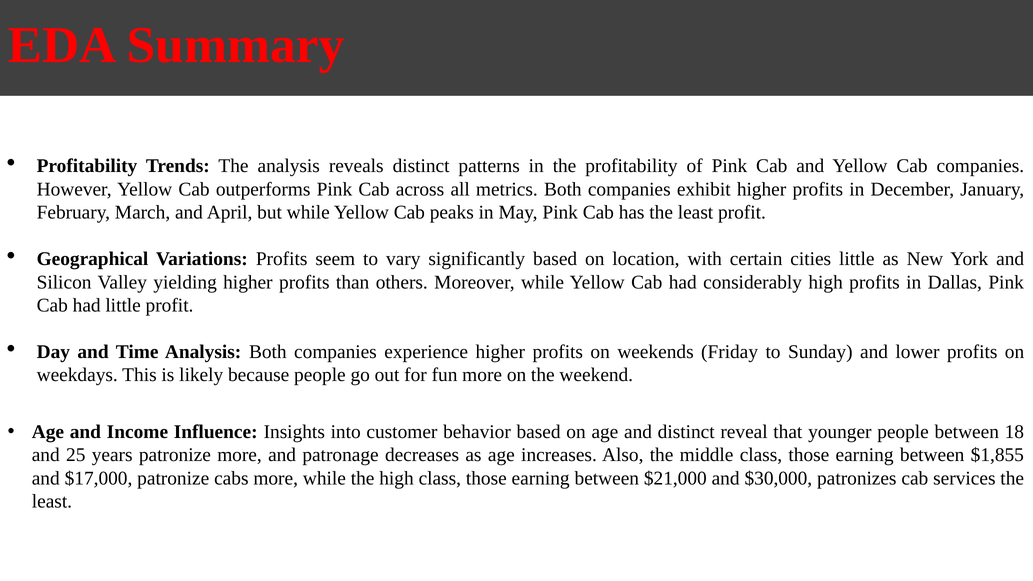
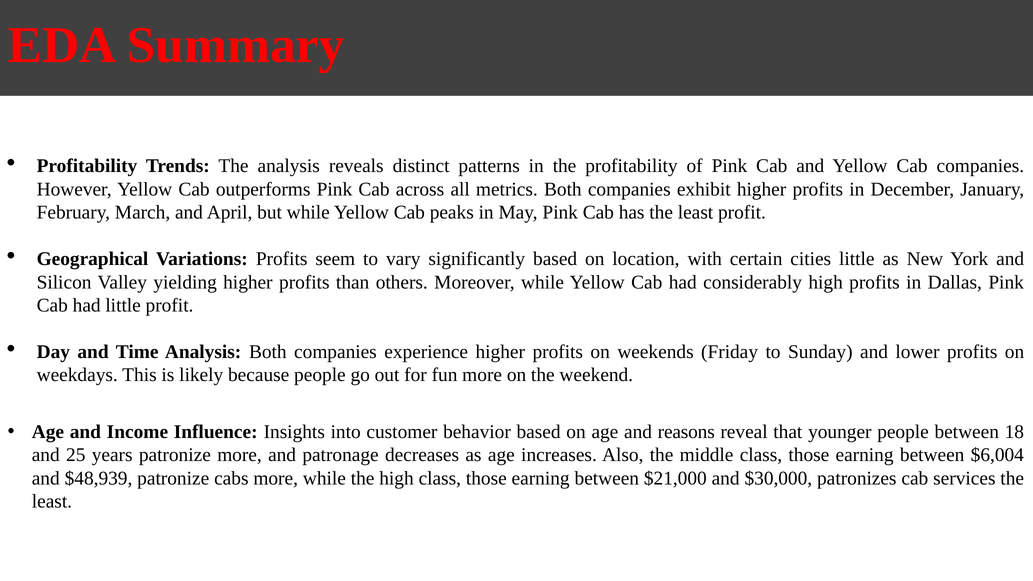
and distinct: distinct -> reasons (686, 432)
$1,855: $1,855 -> $6,004 (997, 455)
$17,000: $17,000 -> $48,939 (99, 478)
